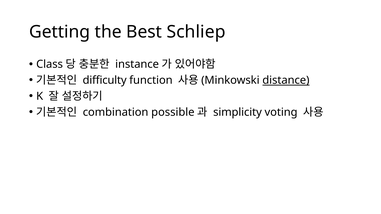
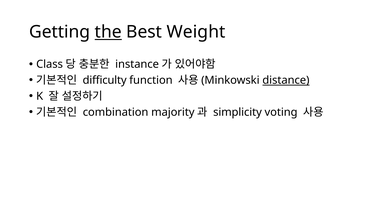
the underline: none -> present (108, 32)
Schliep: Schliep -> Weight (196, 32)
possible: possible -> majority (173, 112)
